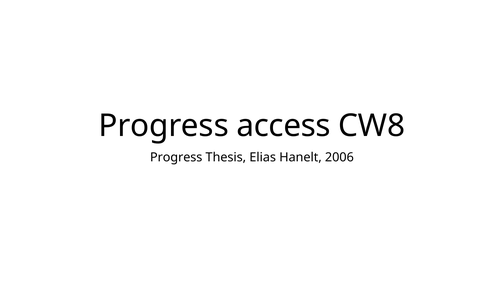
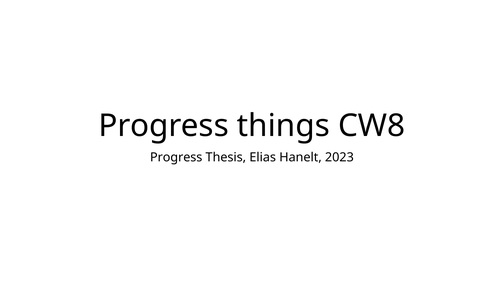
access: access -> things (283, 126)
2006: 2006 -> 2023 (339, 158)
